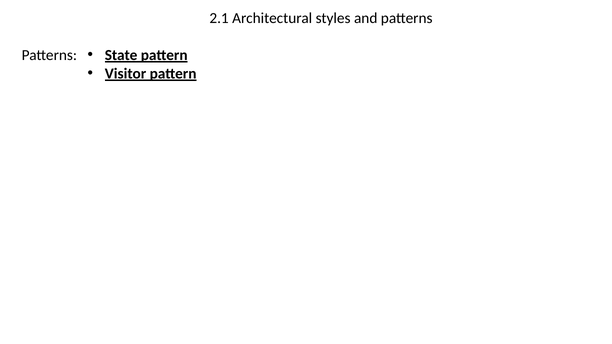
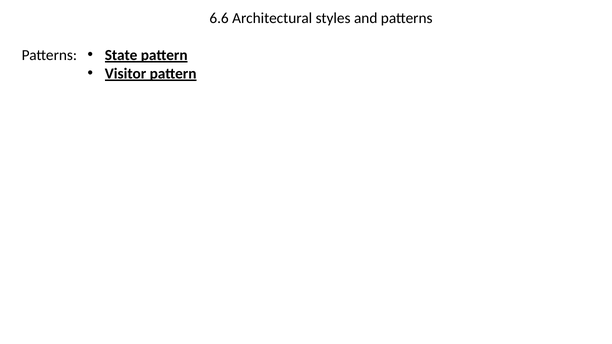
2.1: 2.1 -> 6.6 (219, 18)
